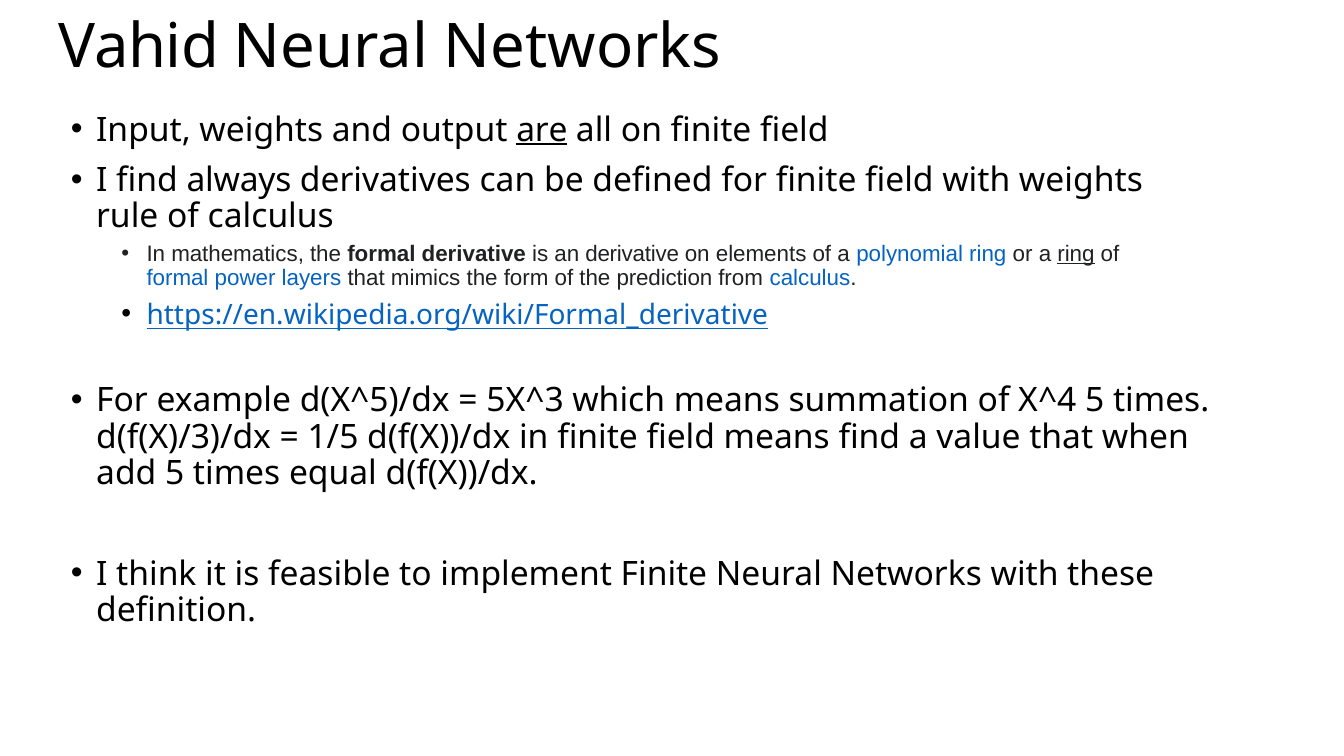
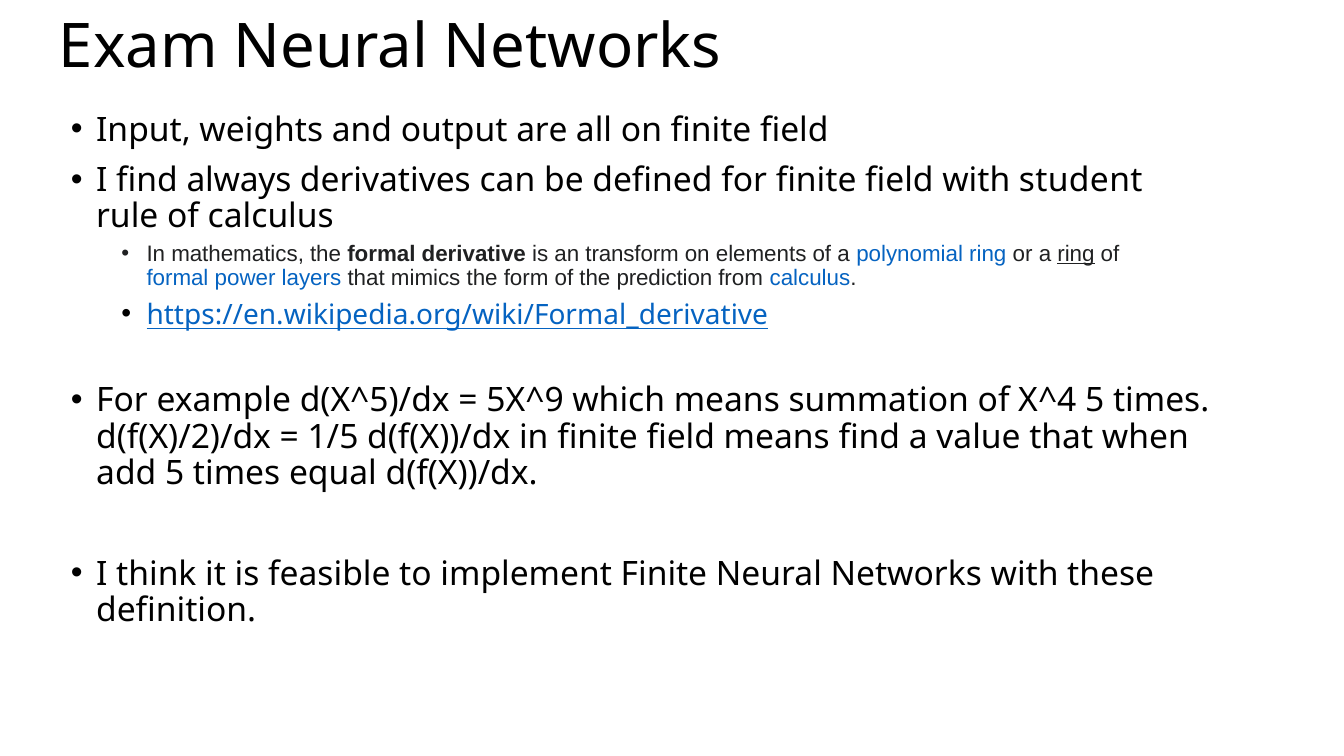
Vahid: Vahid -> Exam (138, 47)
are underline: present -> none (542, 130)
with weights: weights -> student (1081, 180)
an derivative: derivative -> transform (632, 254)
5X^3: 5X^3 -> 5X^9 (525, 401)
d(f(X)/3)/dx: d(f(X)/3)/dx -> d(f(X)/2)/dx (184, 437)
